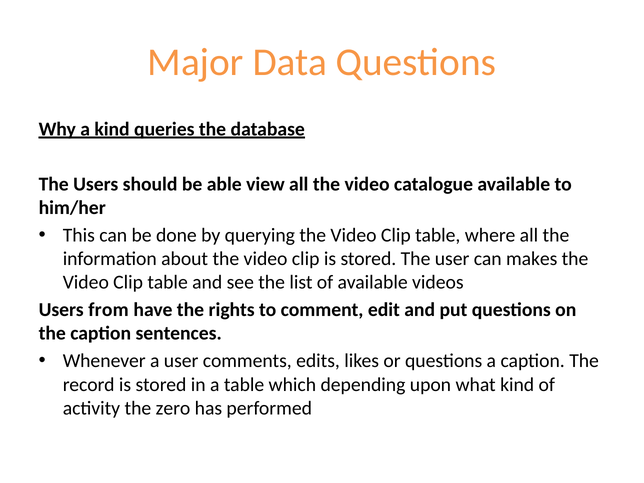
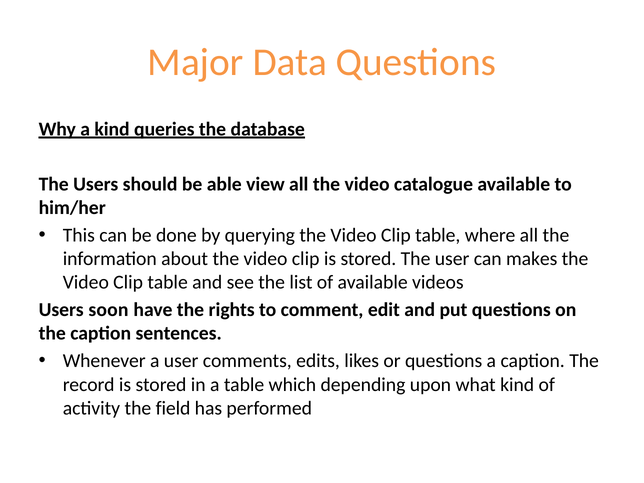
from: from -> soon (108, 310)
zero: zero -> field (173, 408)
